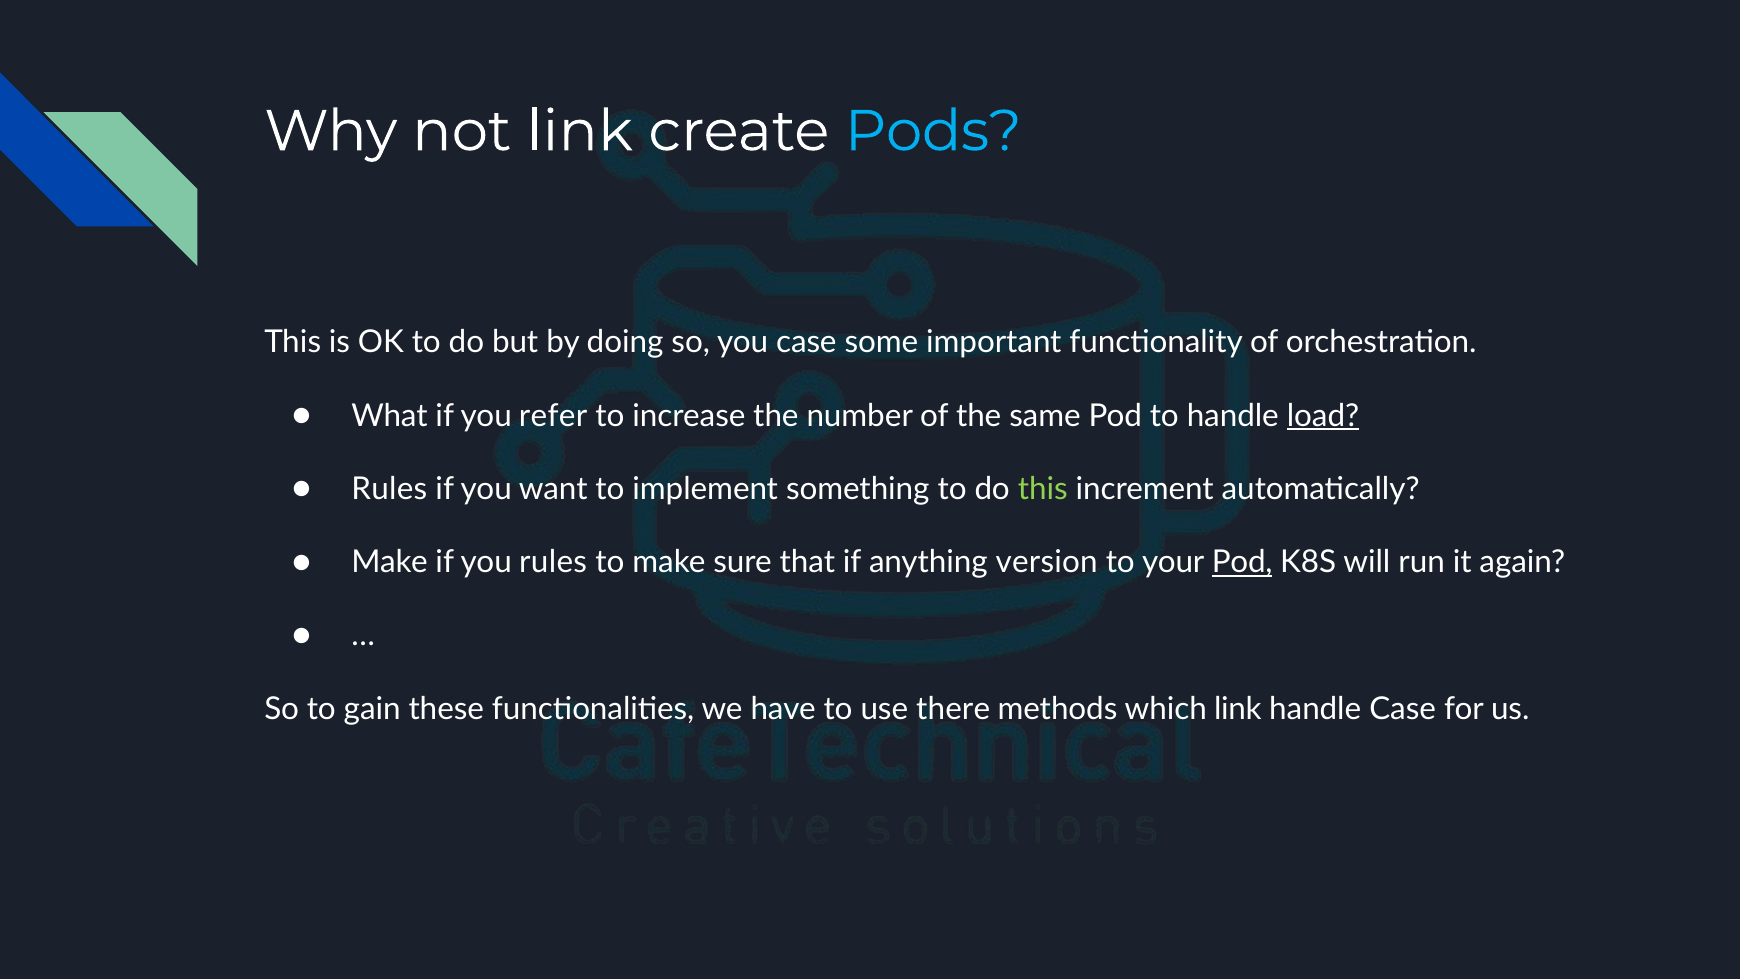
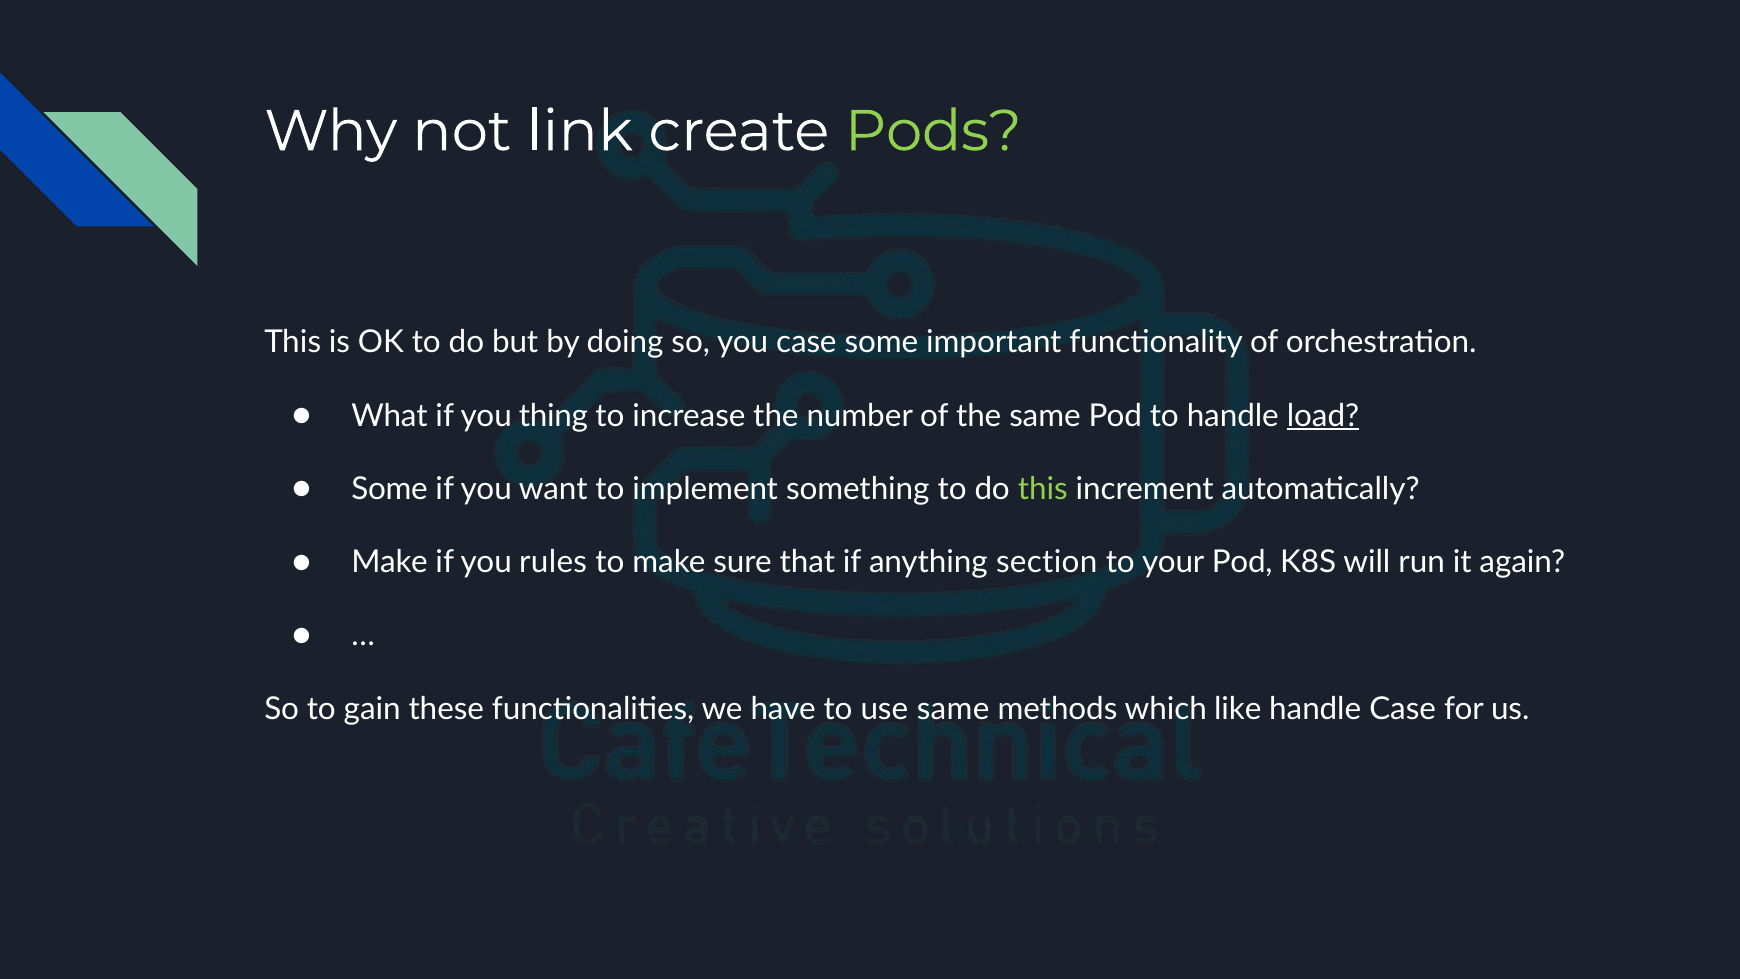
Pods colour: light blue -> light green (933, 131)
refer: refer -> thing (553, 416)
Rules: Rules -> Some (390, 489)
version: version -> section (1047, 562)
Pod underline: present -> none (1242, 562)
use there: there -> same (953, 709)
which link: link -> like (1238, 709)
